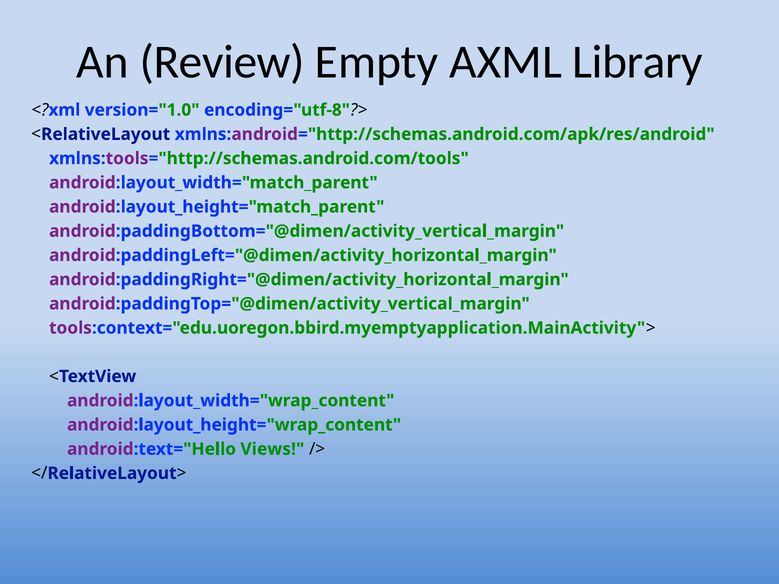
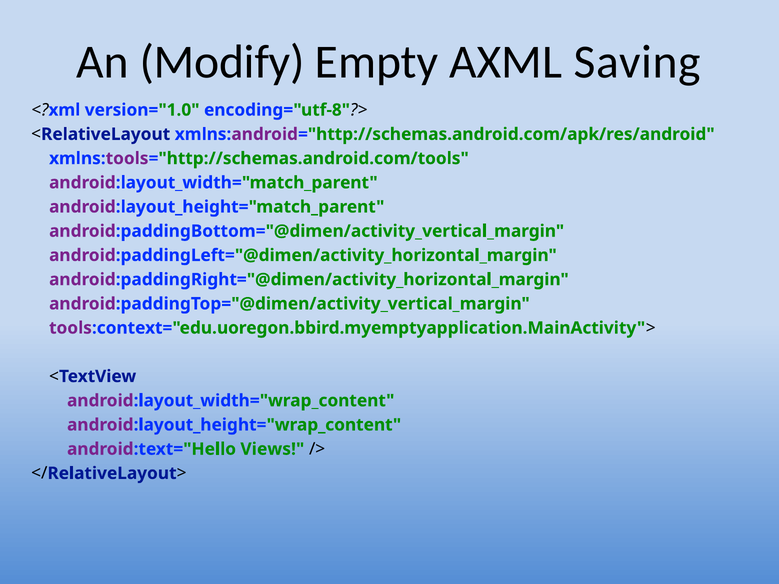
Review: Review -> Modify (222, 62)
Library: Library -> Saving (637, 62)
